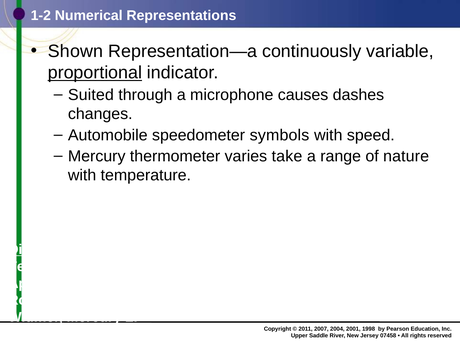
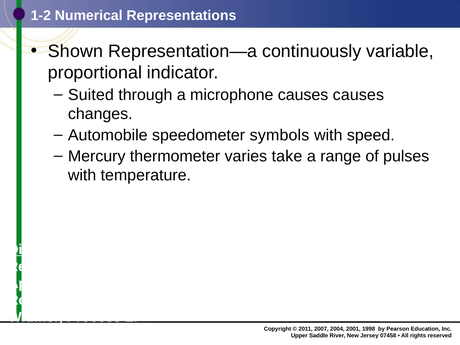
proportional underline: present -> none (95, 73)
causes dashes: dashes -> causes (358, 95)
nature: nature -> pulses (406, 156)
Telegraph: Telegraph -> Represent (42, 267)
Widmer Mercury: Mercury -> Process (94, 317)
